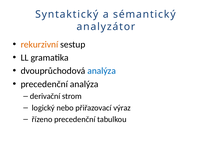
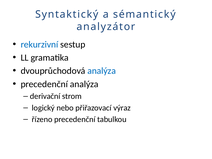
rekurzivní colour: orange -> blue (39, 44)
